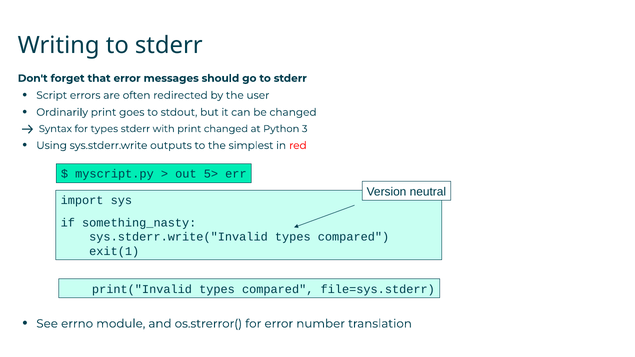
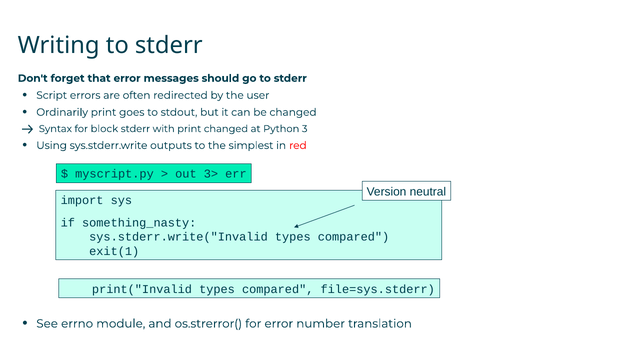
for types: types -> block (104, 129)
5>: 5> -> 3> (211, 174)
